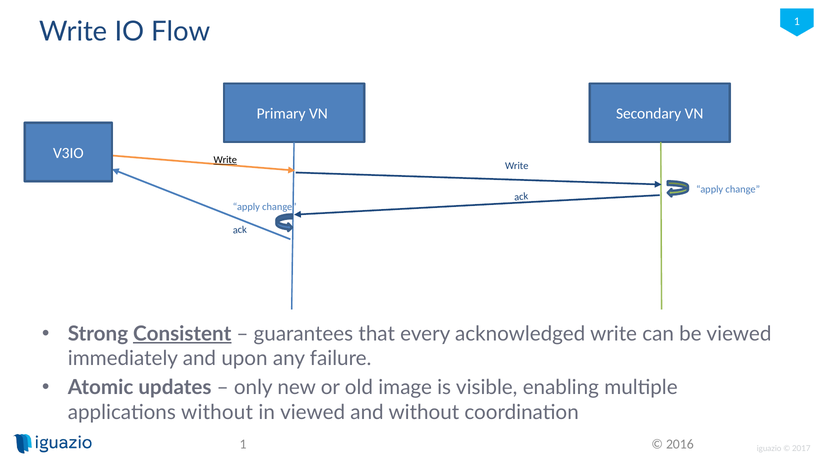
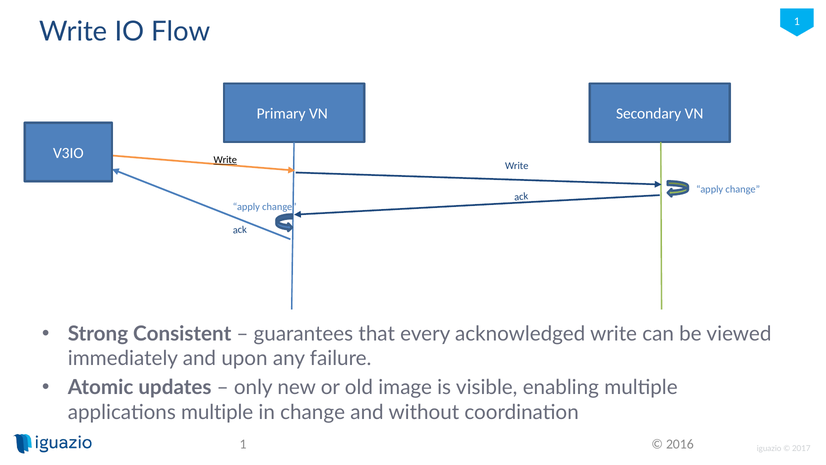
Consistent underline: present -> none (182, 334)
applications without: without -> multiple (217, 412)
in viewed: viewed -> change (313, 412)
